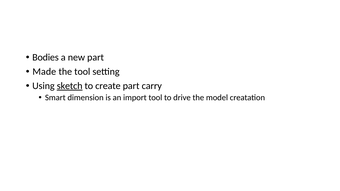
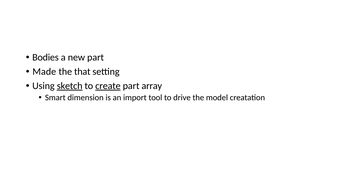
the tool: tool -> that (82, 72)
create underline: none -> present (108, 86)
carry: carry -> array (152, 86)
